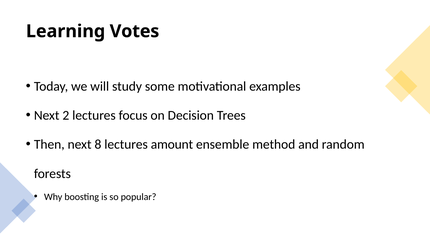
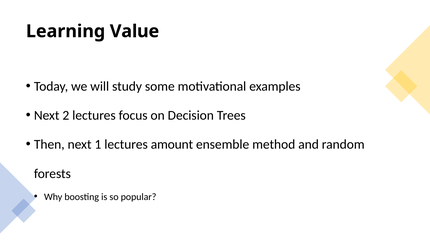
Votes: Votes -> Value (135, 31)
8: 8 -> 1 (98, 144)
